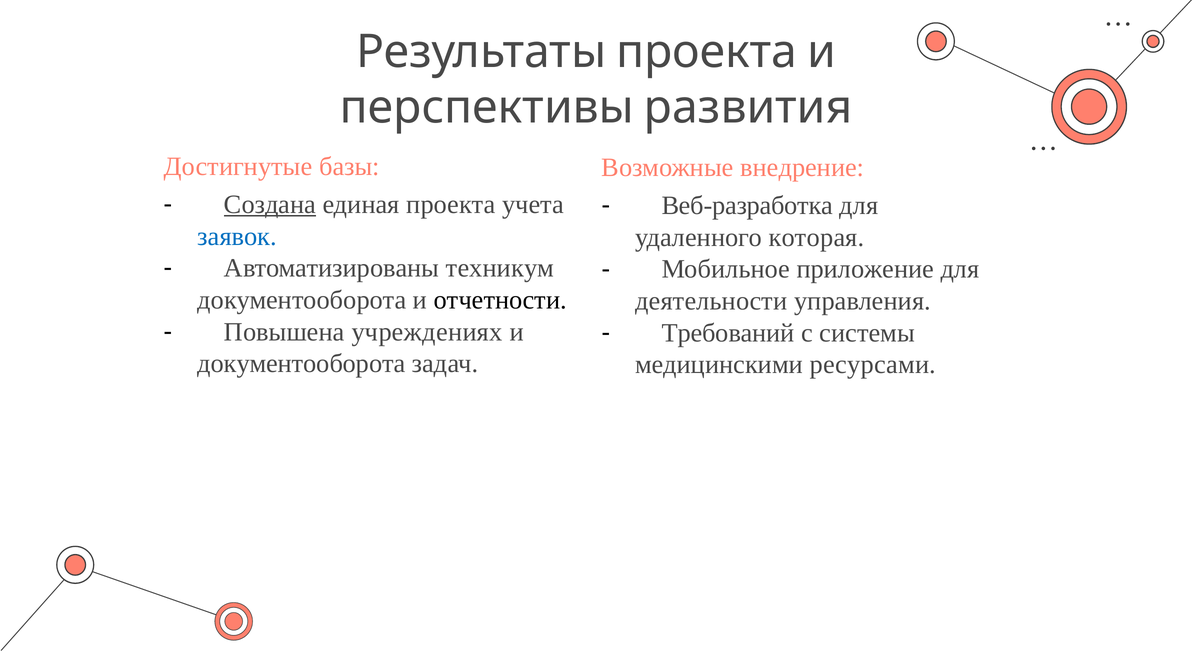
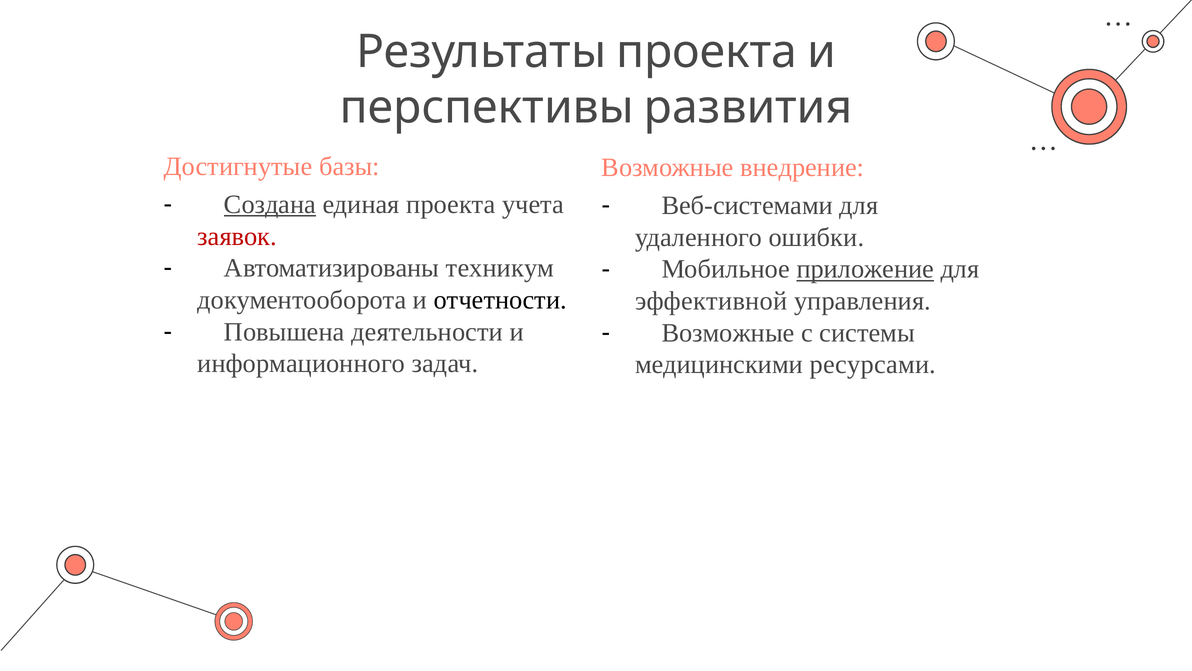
Веб-разработка: Веб-разработка -> Веб-системами (747, 205)
заявок colour: blue -> red (237, 236)
которая: которая -> ошибки (816, 237)
приложение underline: none -> present (865, 269)
деятельности: деятельности -> эффективной (711, 301)
учреждениях: учреждениях -> деятельности (427, 332)
Требований: Требований -> Возможные (728, 333)
документооборота: документооборота -> информационного (301, 363)
